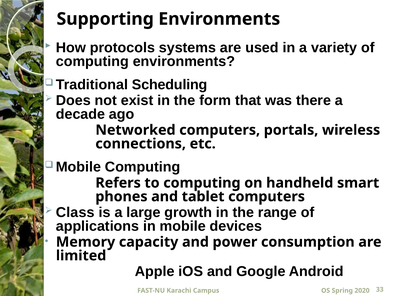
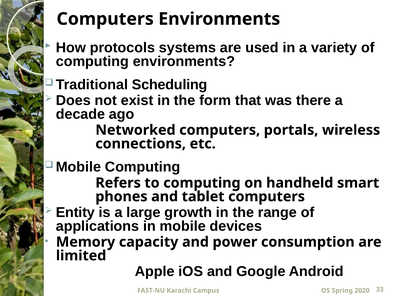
Supporting: Supporting -> Computers (105, 19)
Class: Class -> Entity (75, 213)
